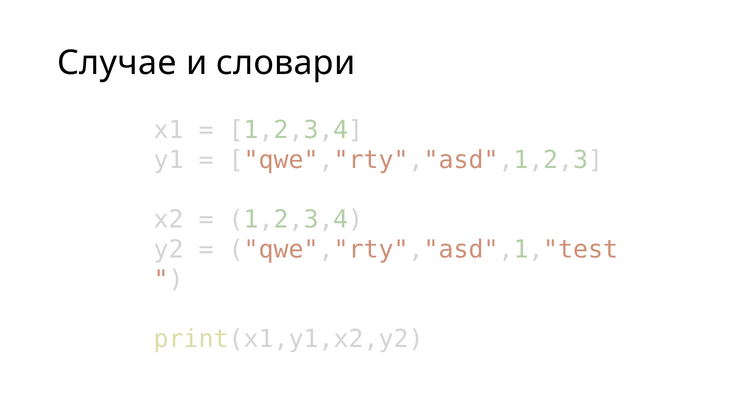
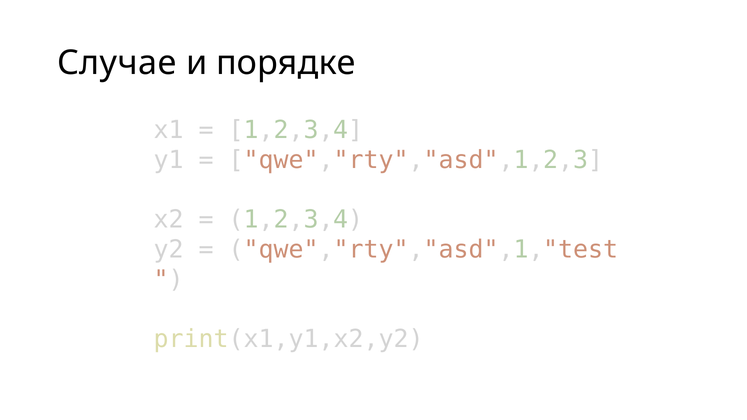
словари: словари -> порядке (286, 63)
